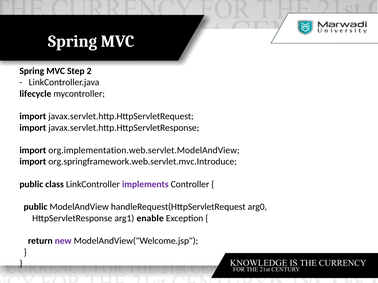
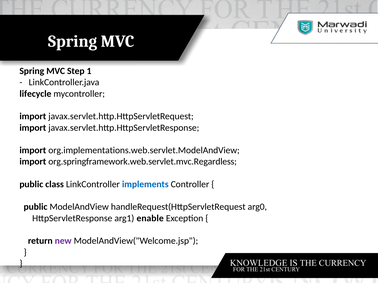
2: 2 -> 1 (89, 71)
org.implementation.web.servlet.ModelAndView: org.implementation.web.servlet.ModelAndView -> org.implementations.web.servlet.ModelAndView (144, 151)
org.springframework.web.servlet.mvc.Introduce: org.springframework.web.servlet.mvc.Introduce -> org.springframework.web.servlet.mvc.Regardless (143, 162)
implements colour: purple -> blue (145, 185)
